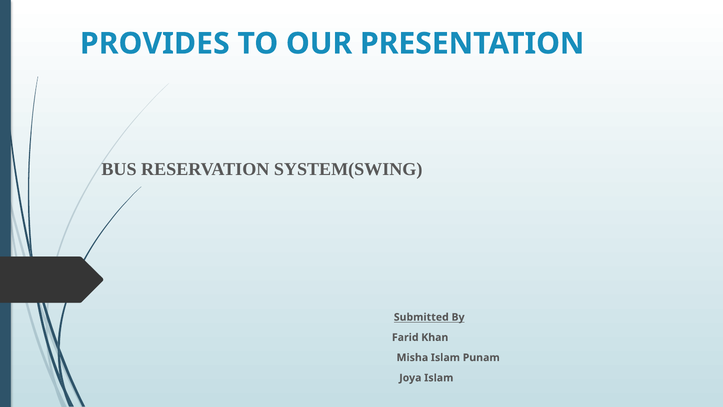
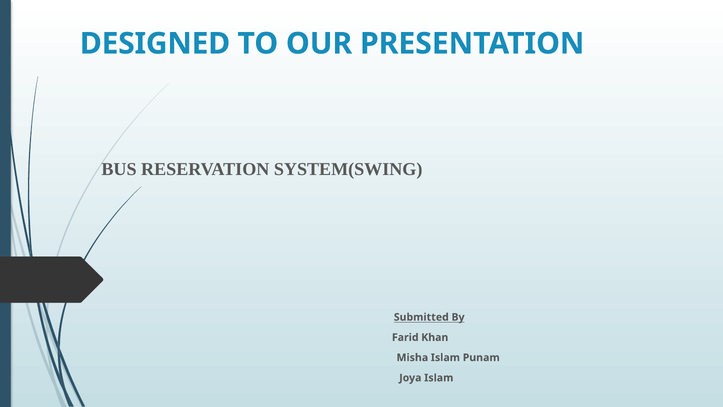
PROVIDES: PROVIDES -> DESIGNED (155, 44)
